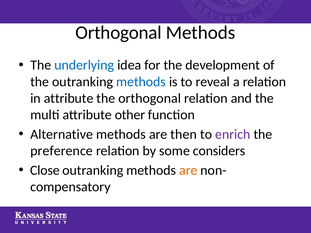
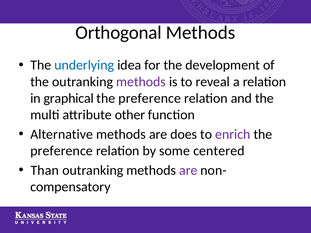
methods colour: blue -> purple (141, 82)
in attribute: attribute -> graphical (69, 98)
orthogonal: orthogonal -> preference (150, 98)
then: then -> does (184, 134)
considers: considers -> centered (219, 151)
Close: Close -> Than (45, 170)
are colour: orange -> purple (188, 170)
